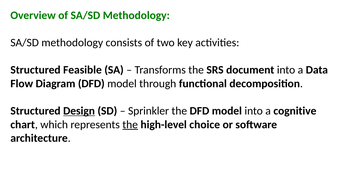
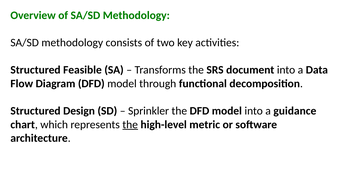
Design underline: present -> none (79, 111)
cognitive: cognitive -> guidance (295, 111)
choice: choice -> metric (205, 125)
